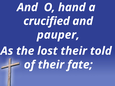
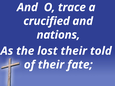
hand: hand -> trace (72, 7)
pauper: pauper -> nations (58, 35)
